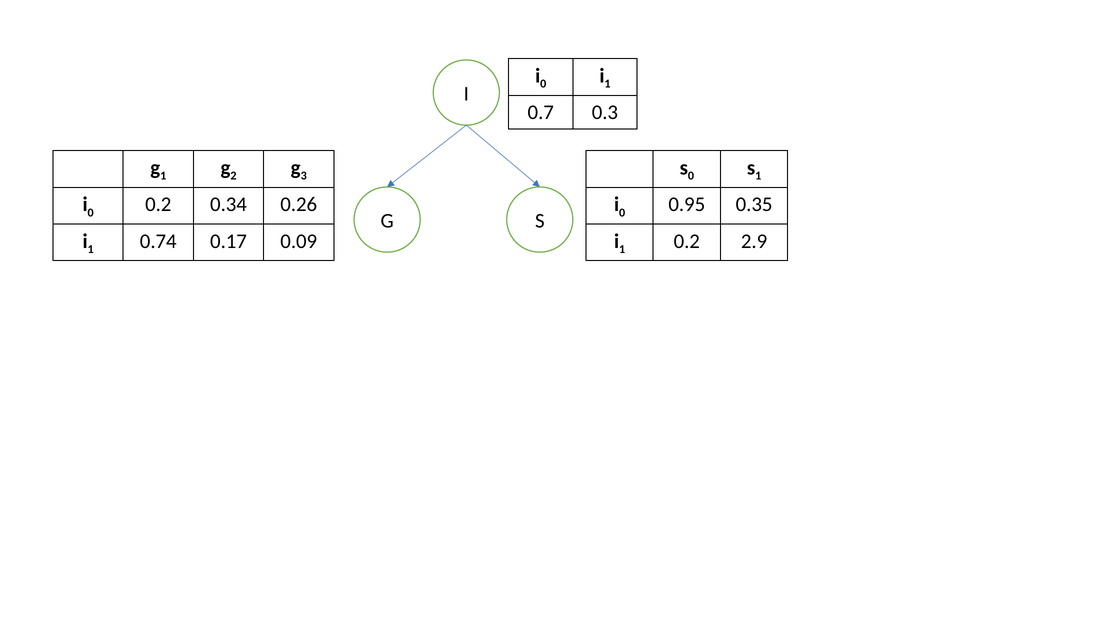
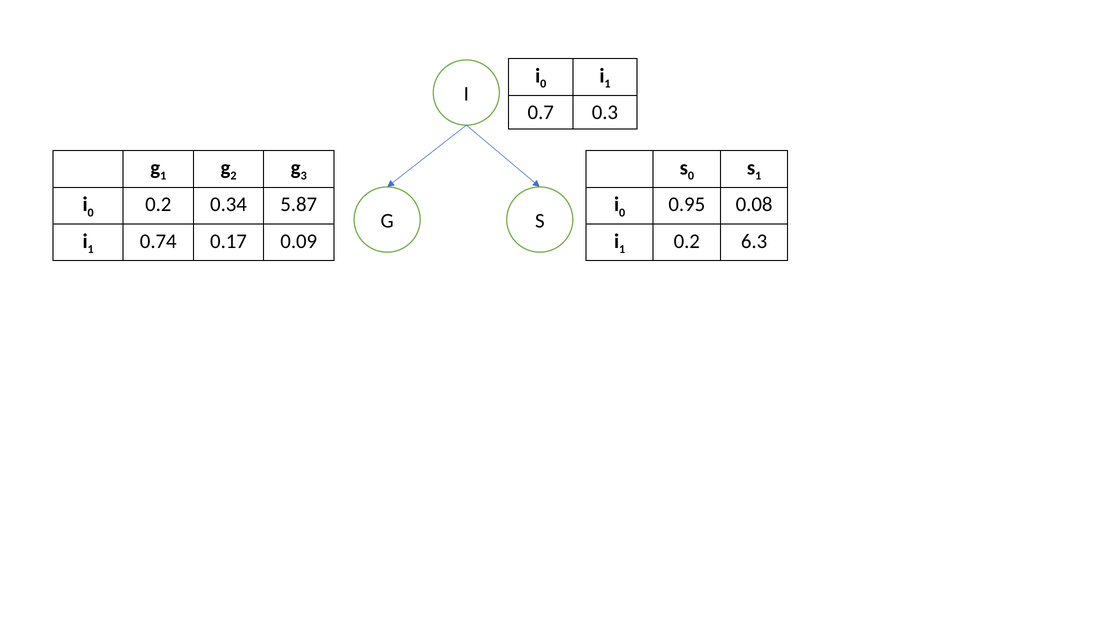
0.26: 0.26 -> 5.87 (299, 204)
0.35: 0.35 -> 0.08 (754, 204)
2.9: 2.9 -> 6.3 (754, 241)
